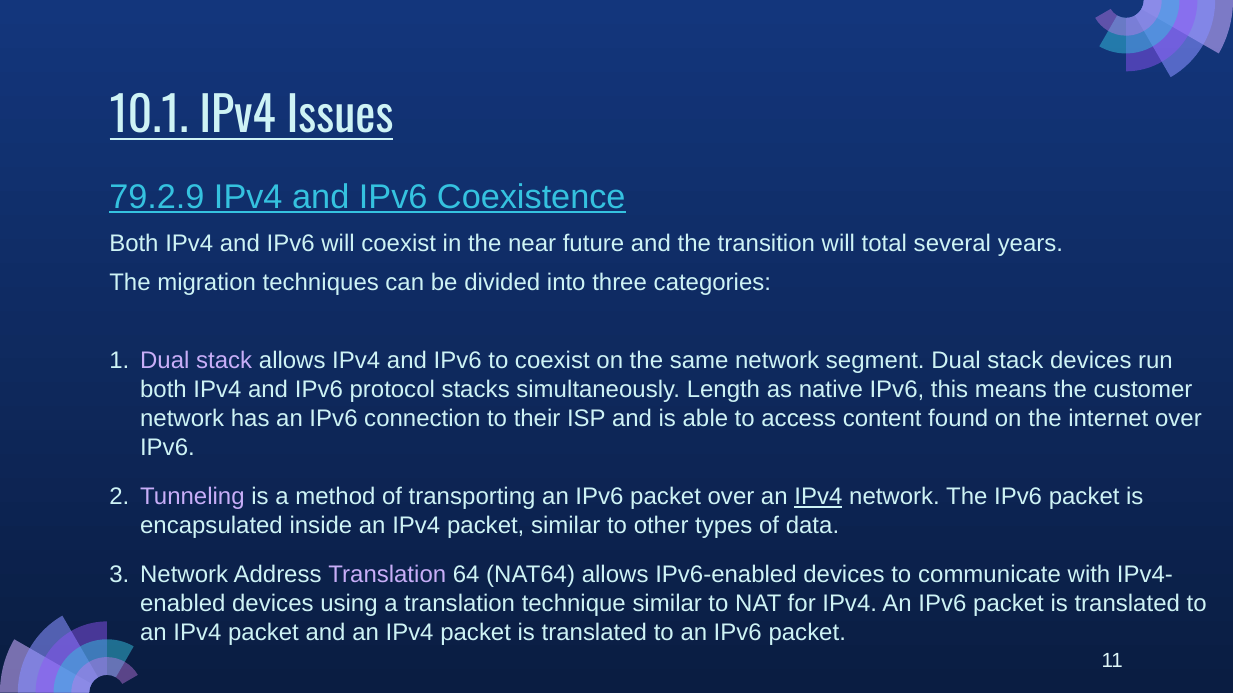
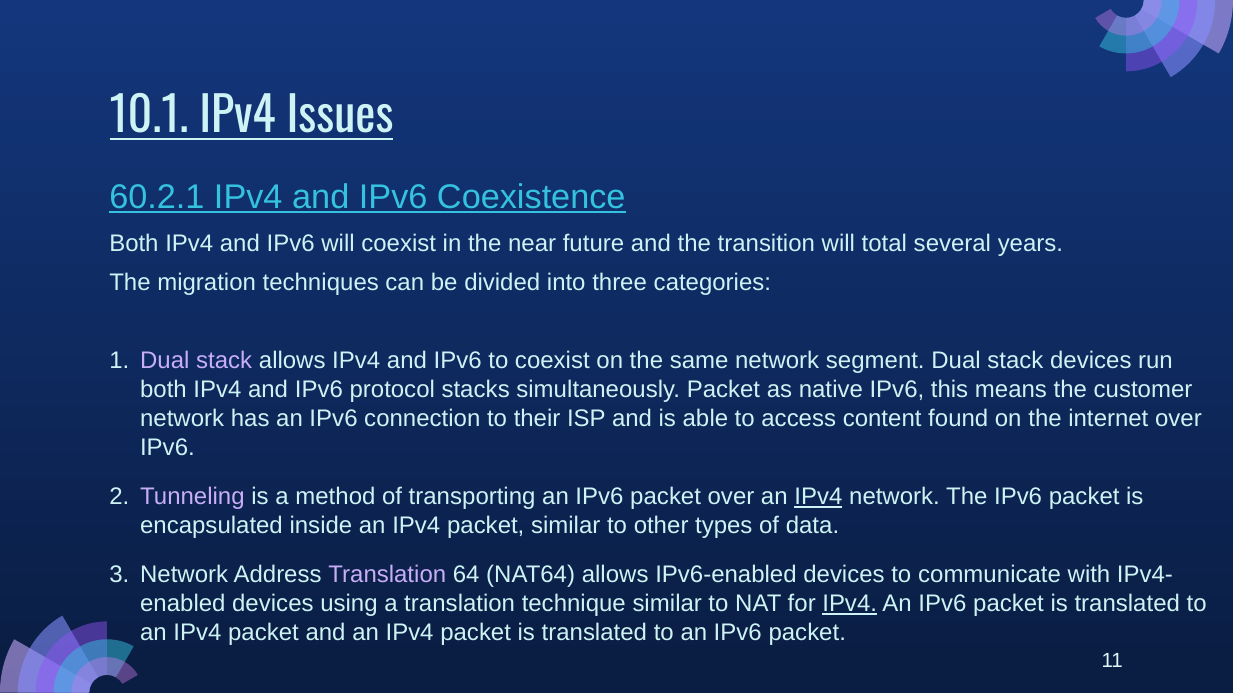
79.2.9: 79.2.9 -> 60.2.1 (157, 197)
simultaneously Length: Length -> Packet (723, 390)
IPv4 underline: none -> present (850, 604)
